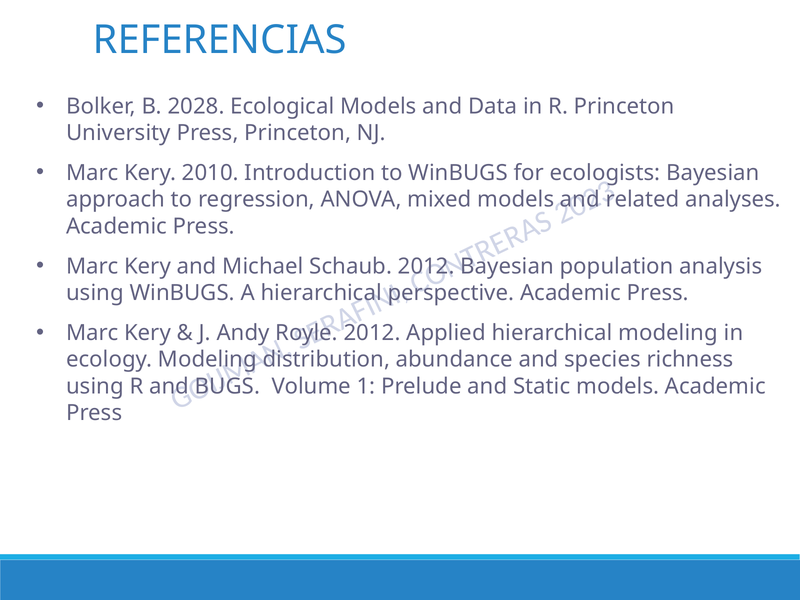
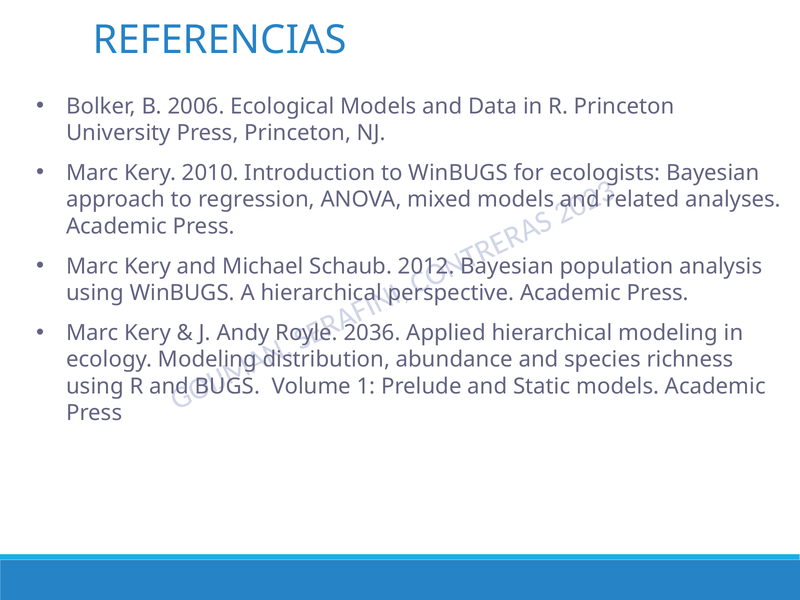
2028: 2028 -> 2006 (196, 106)
2012: 2012 -> 2036 (372, 333)
